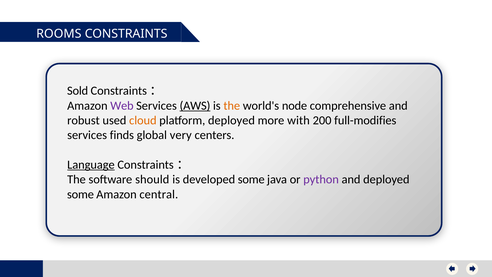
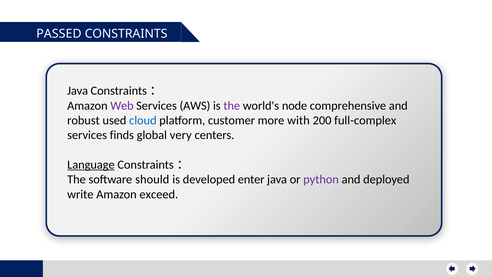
ROOMS: ROOMS -> PASSED (59, 34)
Sold: Sold -> Java (78, 91)
AWS underline: present -> none (195, 106)
the colour: orange -> purple (232, 106)
cloud colour: orange -> blue (143, 120)
platform deployed: deployed -> customer (232, 120)
full-modifies: full-modifies -> full-complex (365, 120)
developed some: some -> enter (251, 179)
some: some -> write (80, 194)
central: central -> exceed (159, 194)
